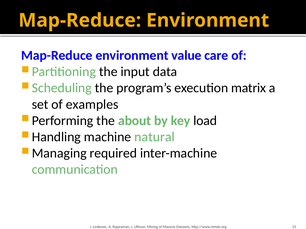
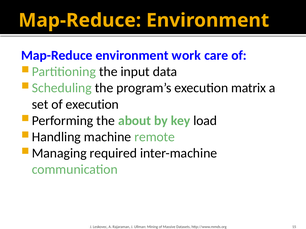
value: value -> work (186, 56)
of examples: examples -> execution (92, 105)
natural: natural -> remote (155, 137)
